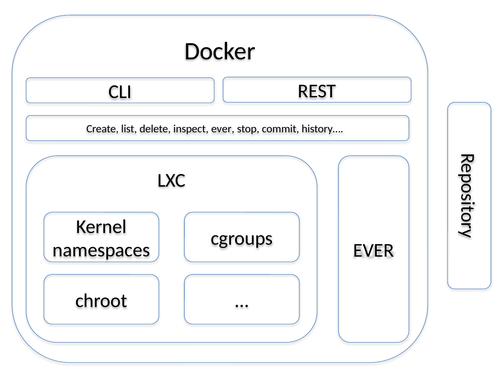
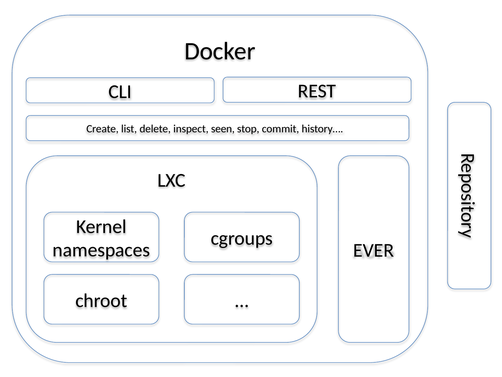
inspect ever: ever -> seen (223, 129)
